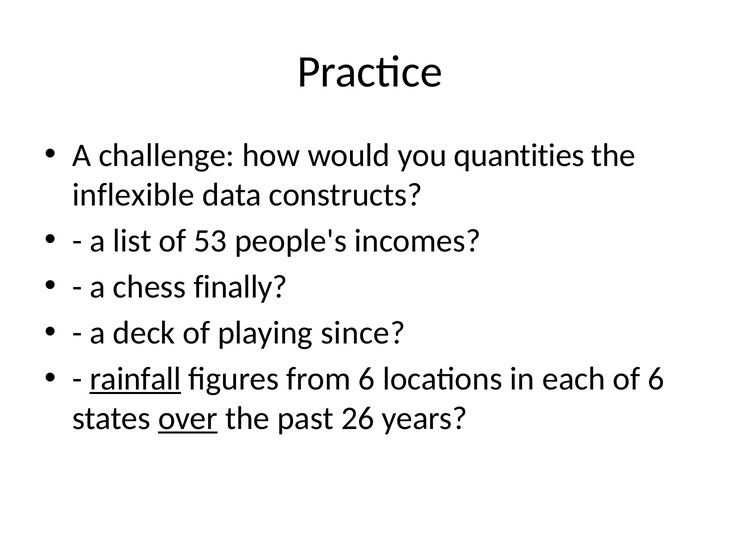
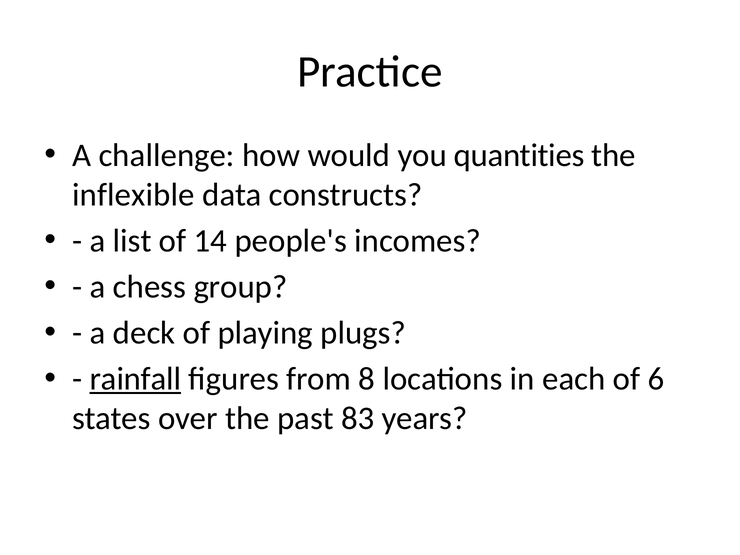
53: 53 -> 14 (210, 241)
finally: finally -> group (241, 287)
since: since -> plugs (363, 333)
from 6: 6 -> 8 (367, 379)
over underline: present -> none (188, 418)
26: 26 -> 83 (358, 418)
